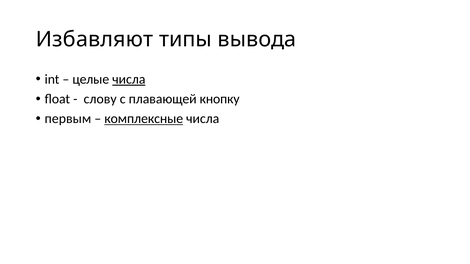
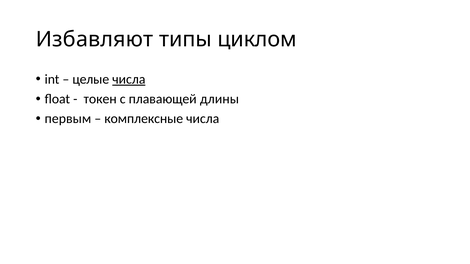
вывода: вывода -> циклом (257, 39)
слову: слову -> токен (100, 99)
кнопку: кнопку -> длины (219, 99)
комплексные underline: present -> none (144, 119)
